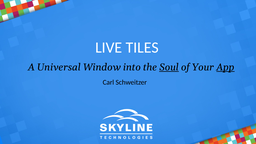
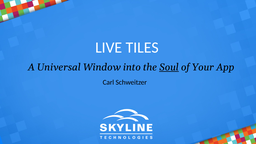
App underline: present -> none (225, 67)
